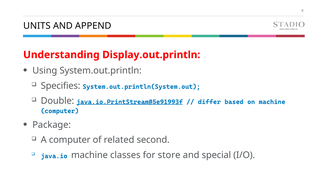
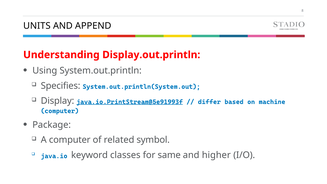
Double: Double -> Display (57, 101)
second: second -> symbol (153, 140)
java.io machine: machine -> keyword (89, 155)
store: store -> same (169, 155)
special: special -> higher (216, 155)
